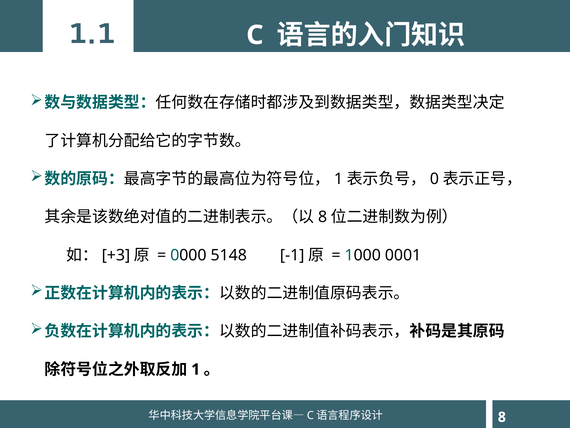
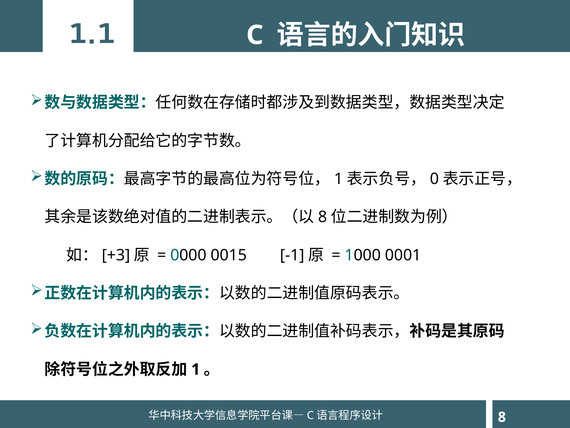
5148: 5148 -> 0015 (229, 255)
